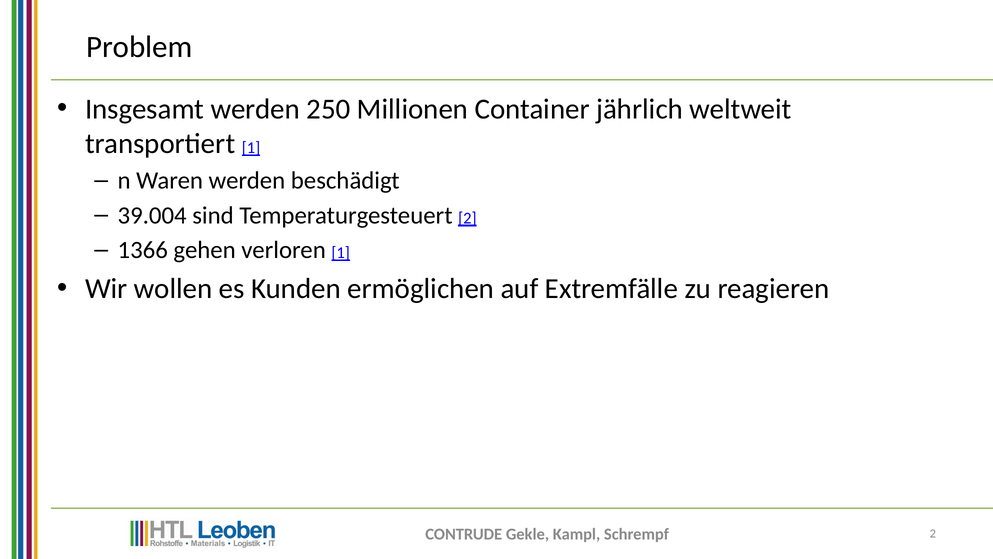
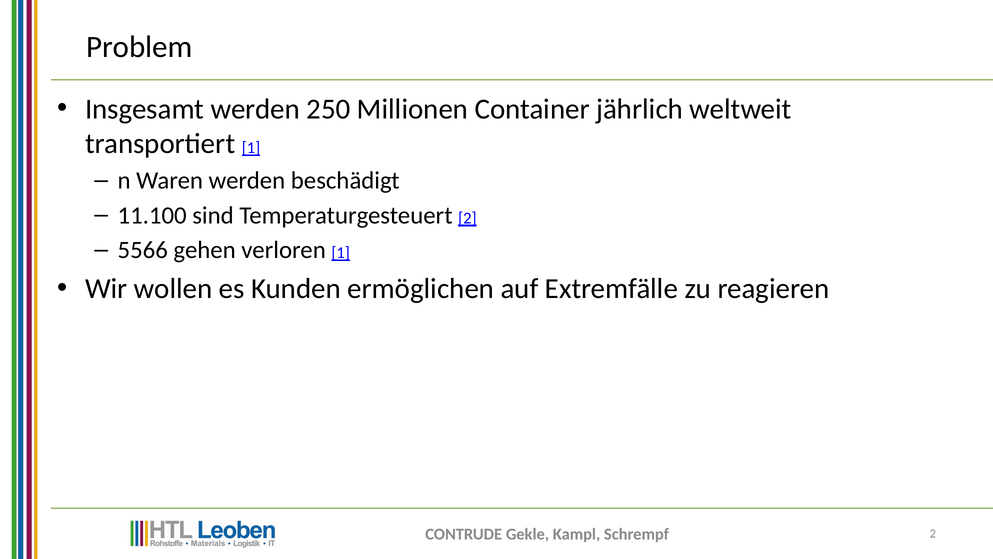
39.004: 39.004 -> 11.100 (152, 215)
1366: 1366 -> 5566 (143, 250)
